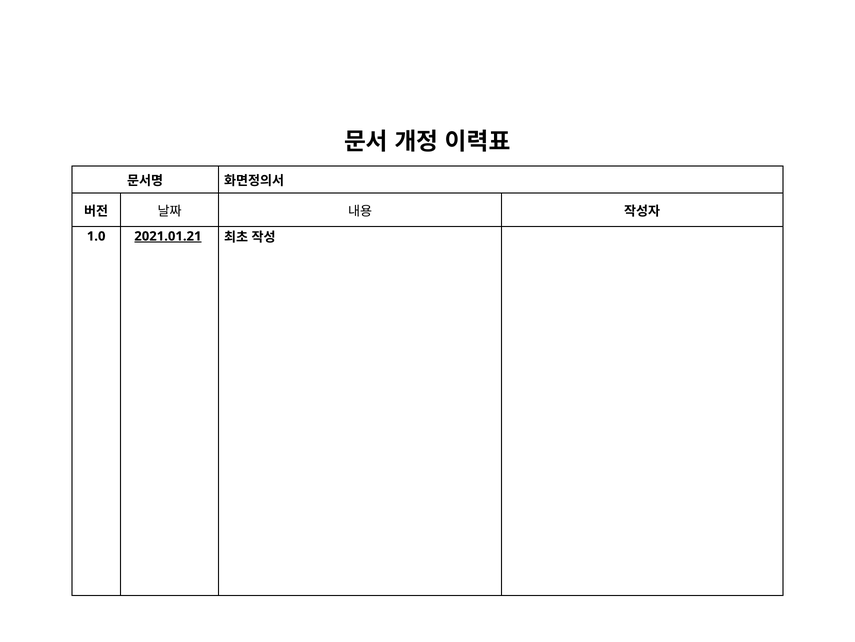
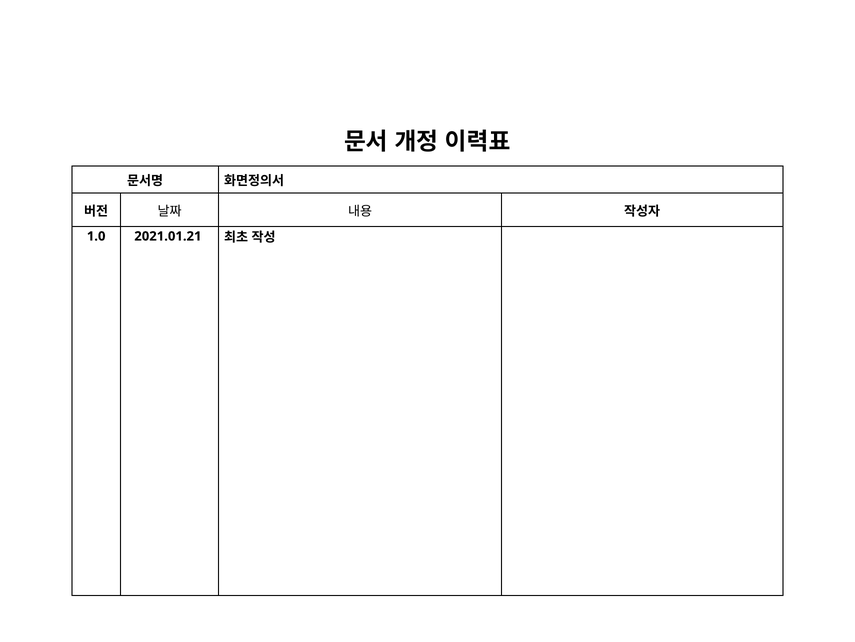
2021.01.21 underline: present -> none (168, 236)
